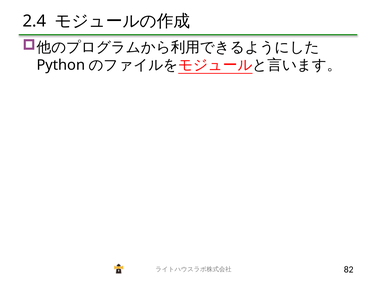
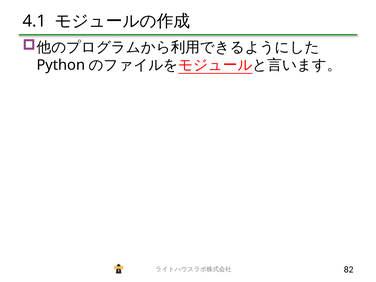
2.4: 2.4 -> 4.1 (34, 21)
